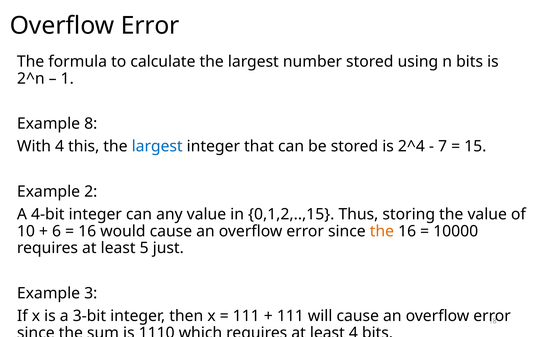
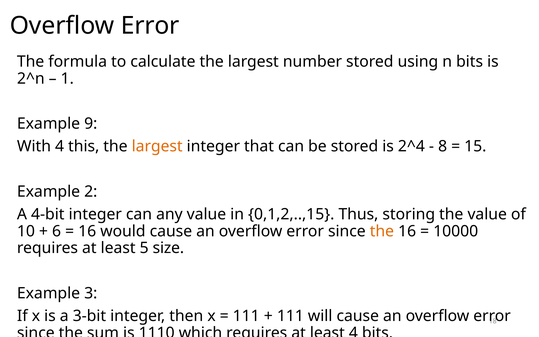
8: 8 -> 9 (91, 124)
largest colour: blue -> orange (157, 146)
7: 7 -> 8 (443, 146)
just: just -> size (168, 248)
